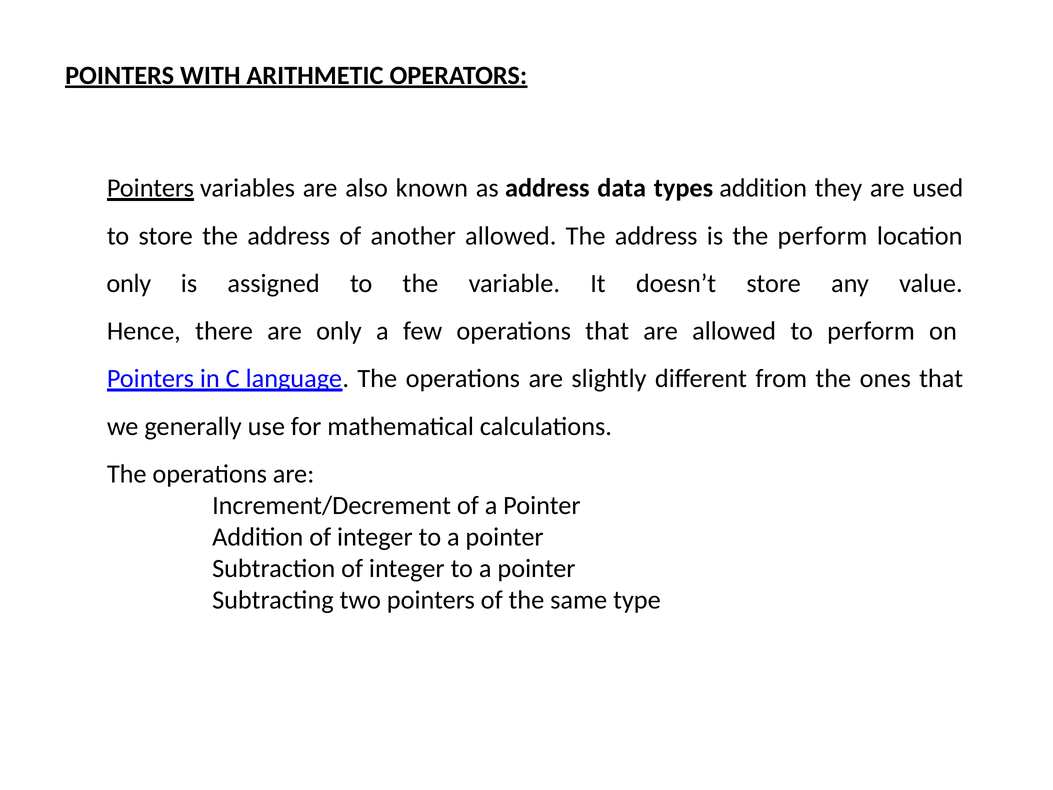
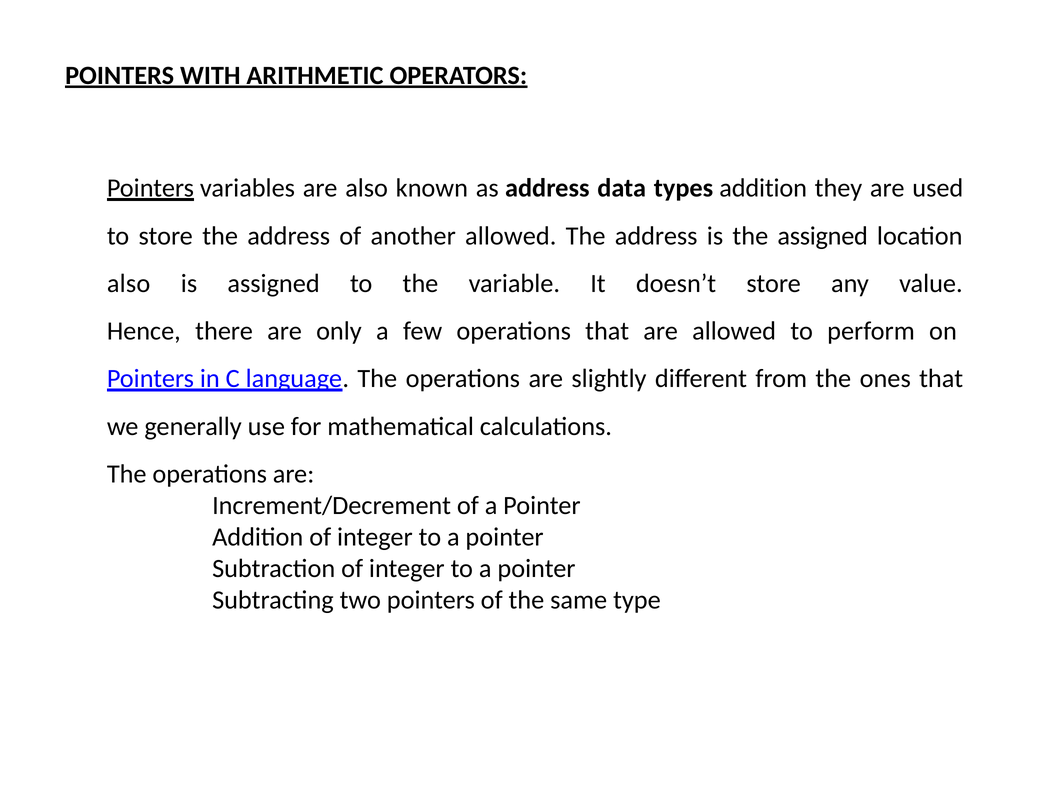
the perform: perform -> assigned (823, 236)
only: only -> also (129, 283)
